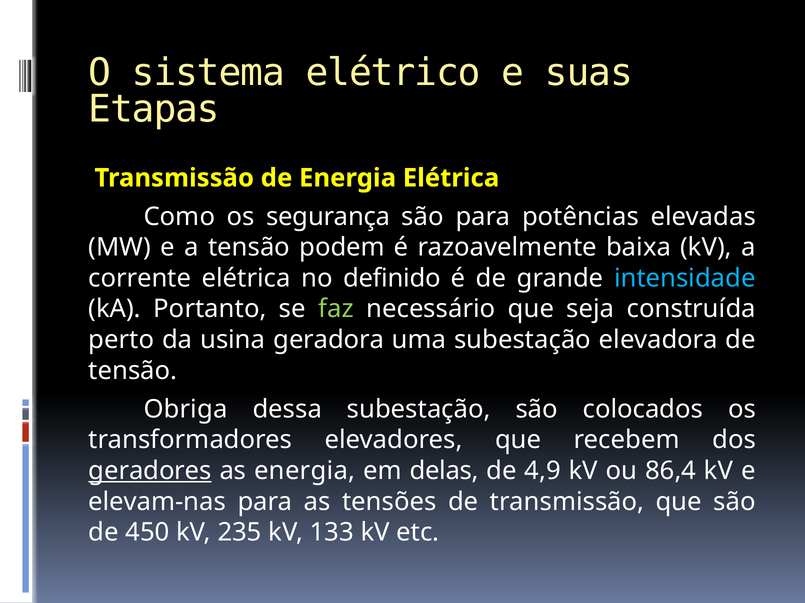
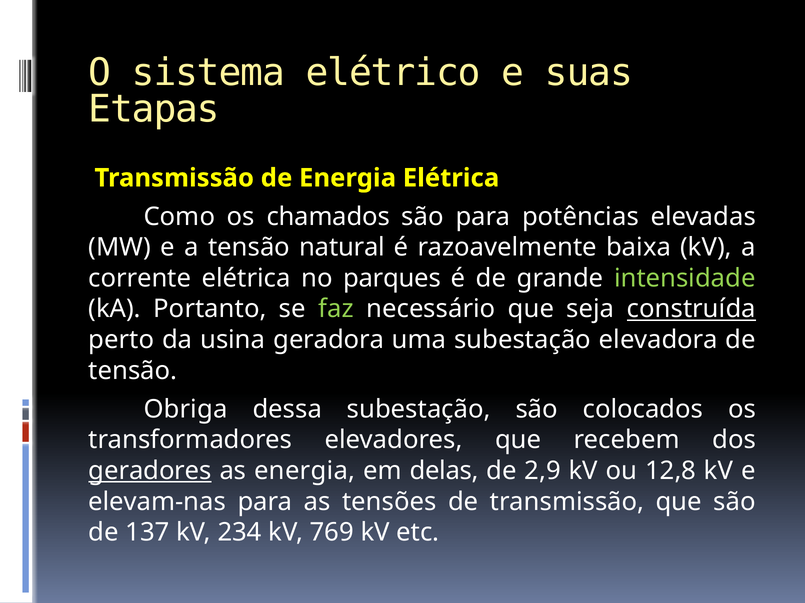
segurança: segurança -> chamados (328, 217)
podem: podem -> natural (342, 248)
definido: definido -> parques (392, 279)
intensidade colour: light blue -> light green (685, 279)
construída underline: none -> present (691, 309)
4,9: 4,9 -> 2,9 (543, 471)
86,4: 86,4 -> 12,8 (671, 471)
450: 450 -> 137 (147, 533)
235: 235 -> 234 (240, 533)
133: 133 -> 769 (332, 533)
